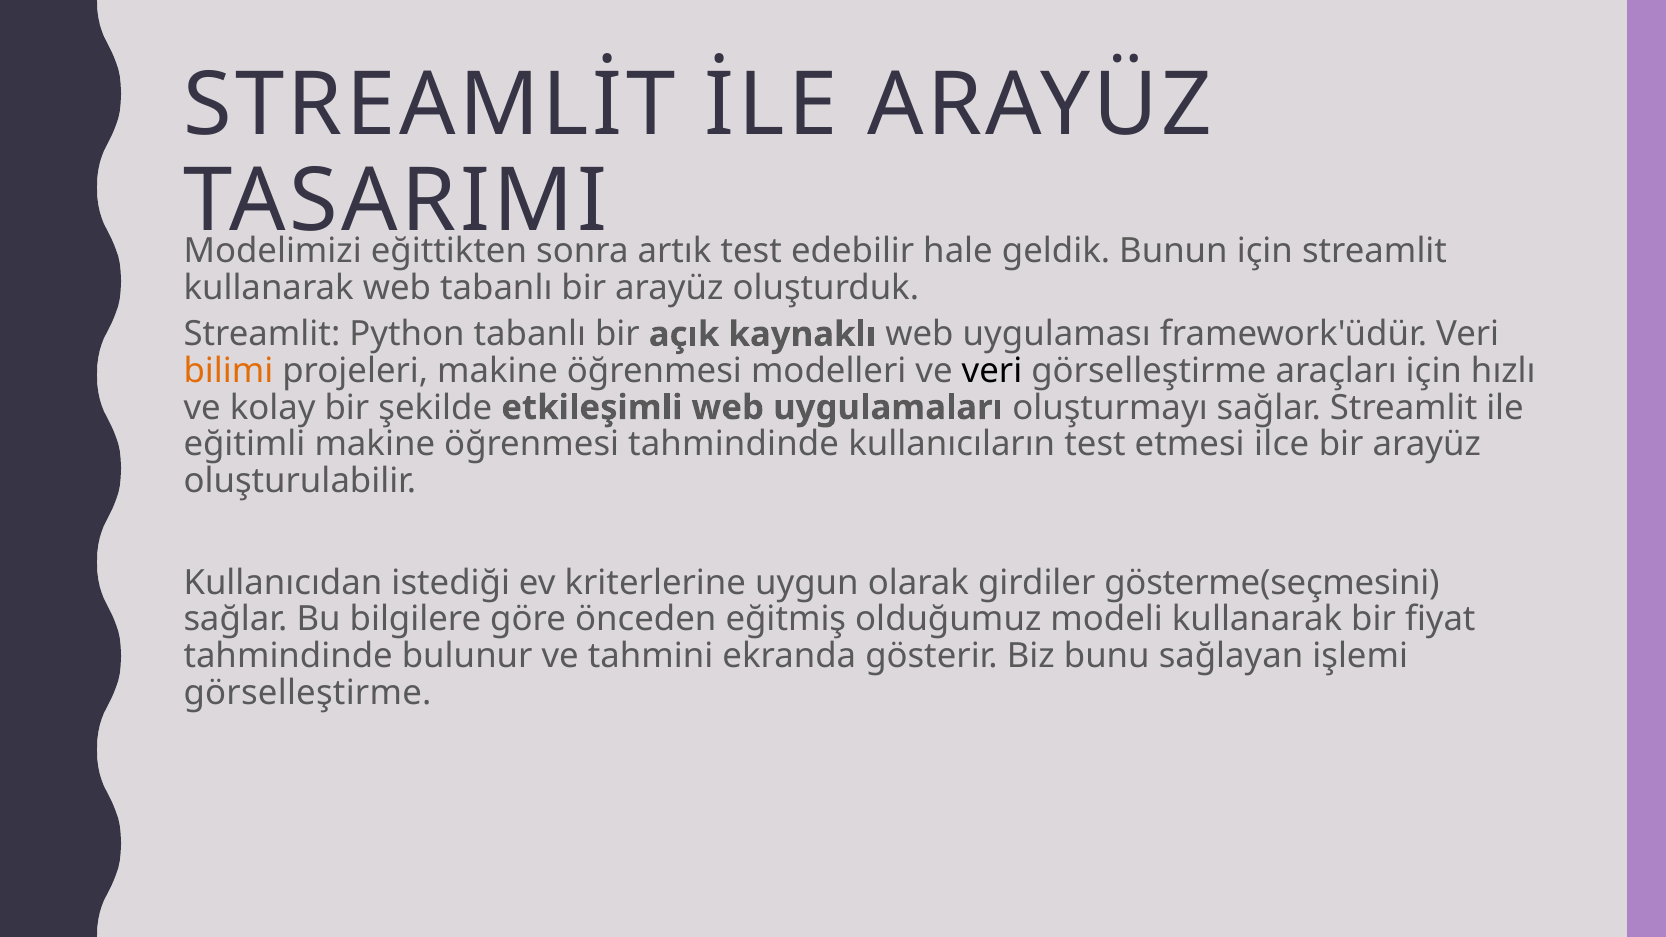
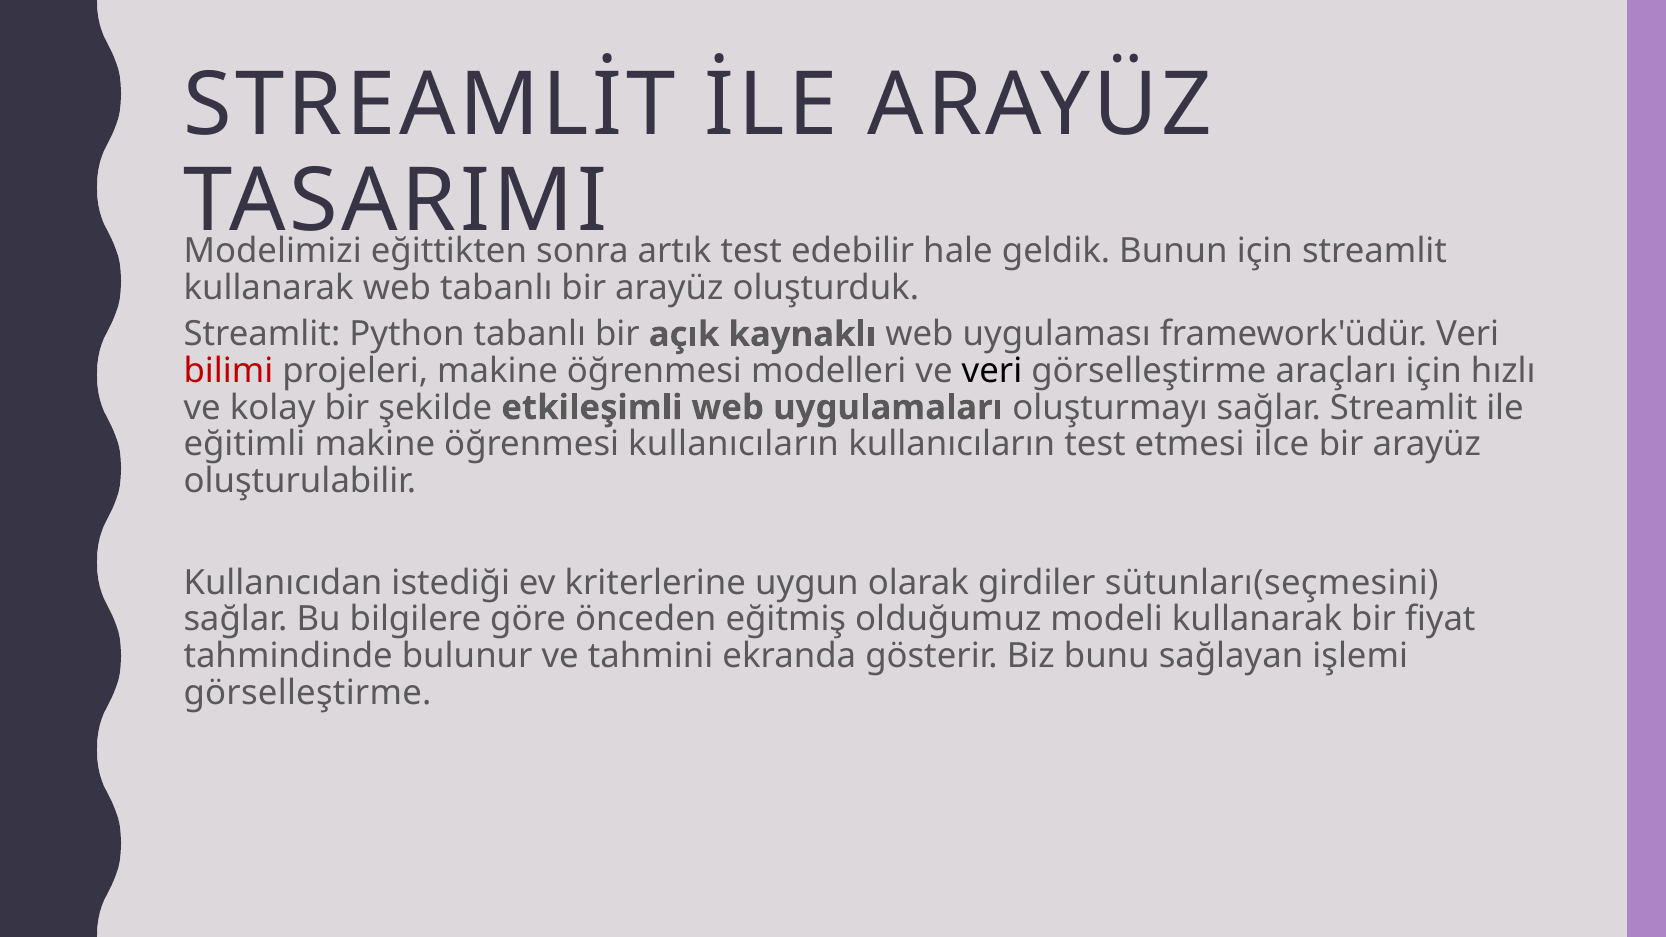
bilimi colour: orange -> red (228, 371)
öğrenmesi tahmindinde: tahmindinde -> kullanıcıların (734, 444)
gösterme(seçmesini: gösterme(seçmesini -> sütunları(seçmesini (1272, 583)
